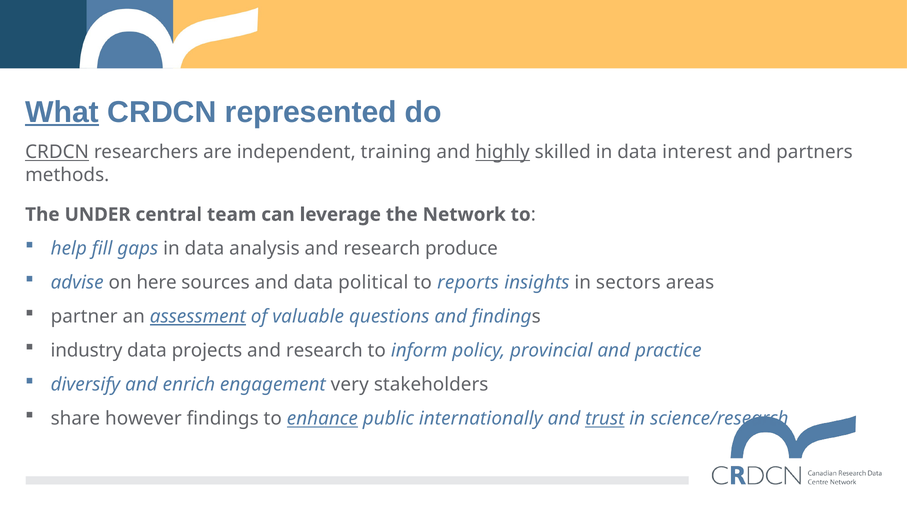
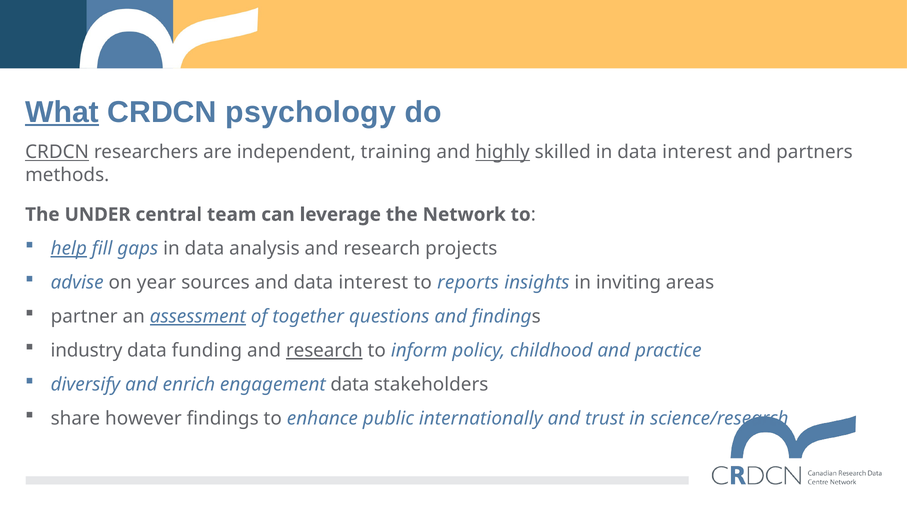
represented: represented -> psychology (311, 112)
help underline: none -> present (69, 249)
produce: produce -> projects (461, 249)
here: here -> year (156, 283)
and data political: political -> interest (373, 283)
sectors: sectors -> inviting (628, 283)
valuable: valuable -> together (308, 317)
projects: projects -> funding (207, 351)
research underline: none -> present (324, 351)
provincial: provincial -> childhood (551, 351)
engagement very: very -> data (350, 385)
enhance underline: present -> none (322, 419)
trust underline: present -> none (605, 419)
